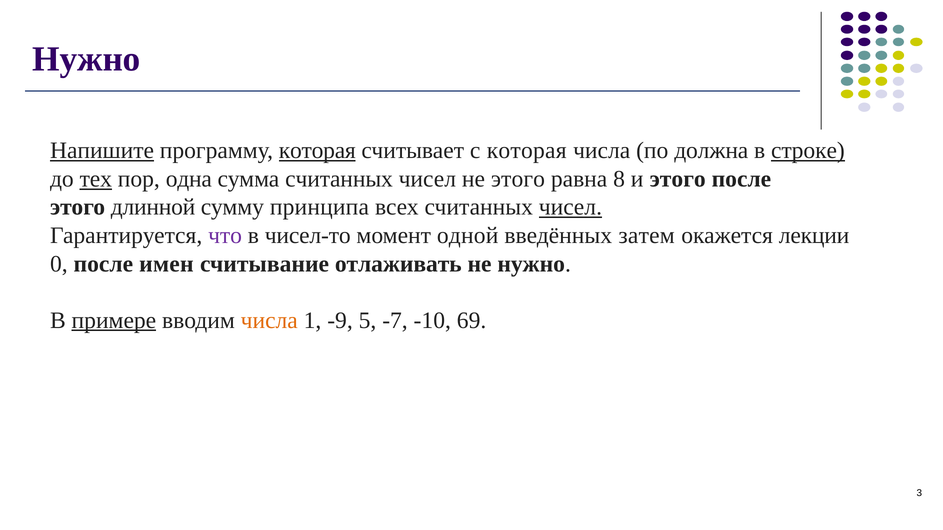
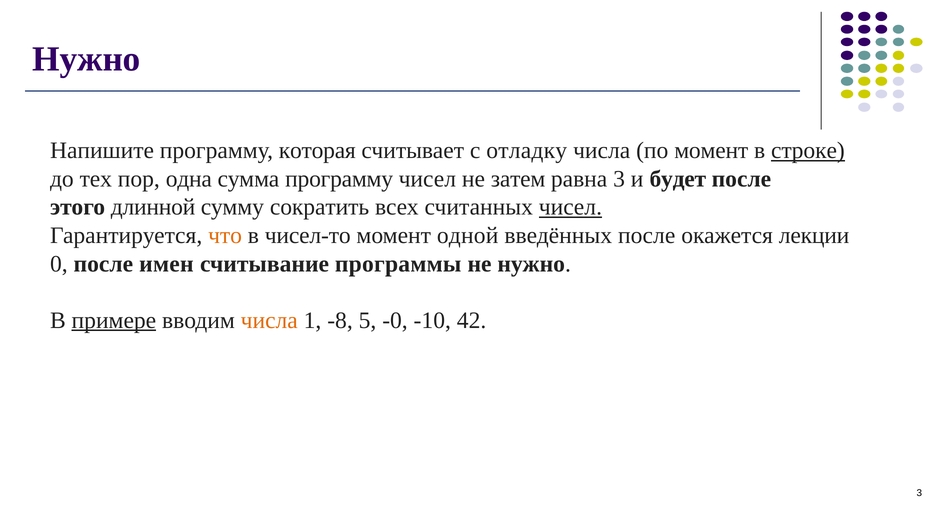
Напишите underline: present -> none (102, 151)
которая underline: present -> none (317, 151)
с которая: которая -> отладку (527, 151)
по должна: должна -> момент (711, 151)
тех underline: present -> none (96, 179)
сумма считанных: считанных -> программу (339, 179)
не этого: этого -> затем (518, 179)
равна 8: 8 -> 3 (619, 179)
и этого: этого -> будет (678, 179)
принципа: принципа -> сократить (320, 207)
что colour: purple -> orange (225, 236)
введённых затем: затем -> после (647, 236)
отлаживать: отлаживать -> программы (398, 264)
-9: -9 -> -8 (340, 321)
-7: -7 -> -0 (395, 321)
69: 69 -> 42 (472, 321)
